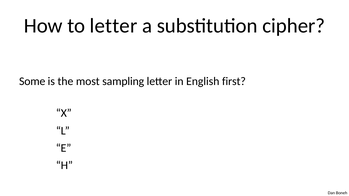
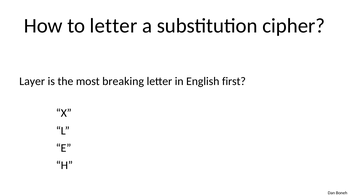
Some: Some -> Layer (32, 81)
sampling: sampling -> breaking (123, 81)
